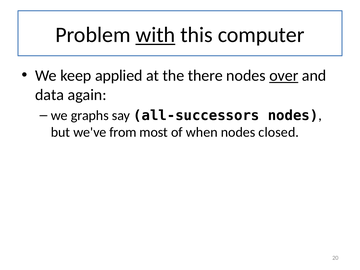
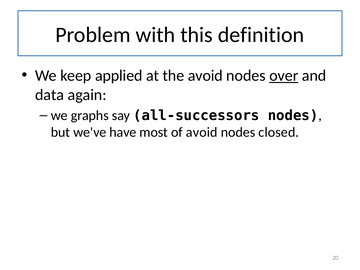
with underline: present -> none (155, 35)
computer: computer -> definition (261, 35)
the there: there -> avoid (205, 76)
from: from -> have (123, 132)
of when: when -> avoid (202, 132)
